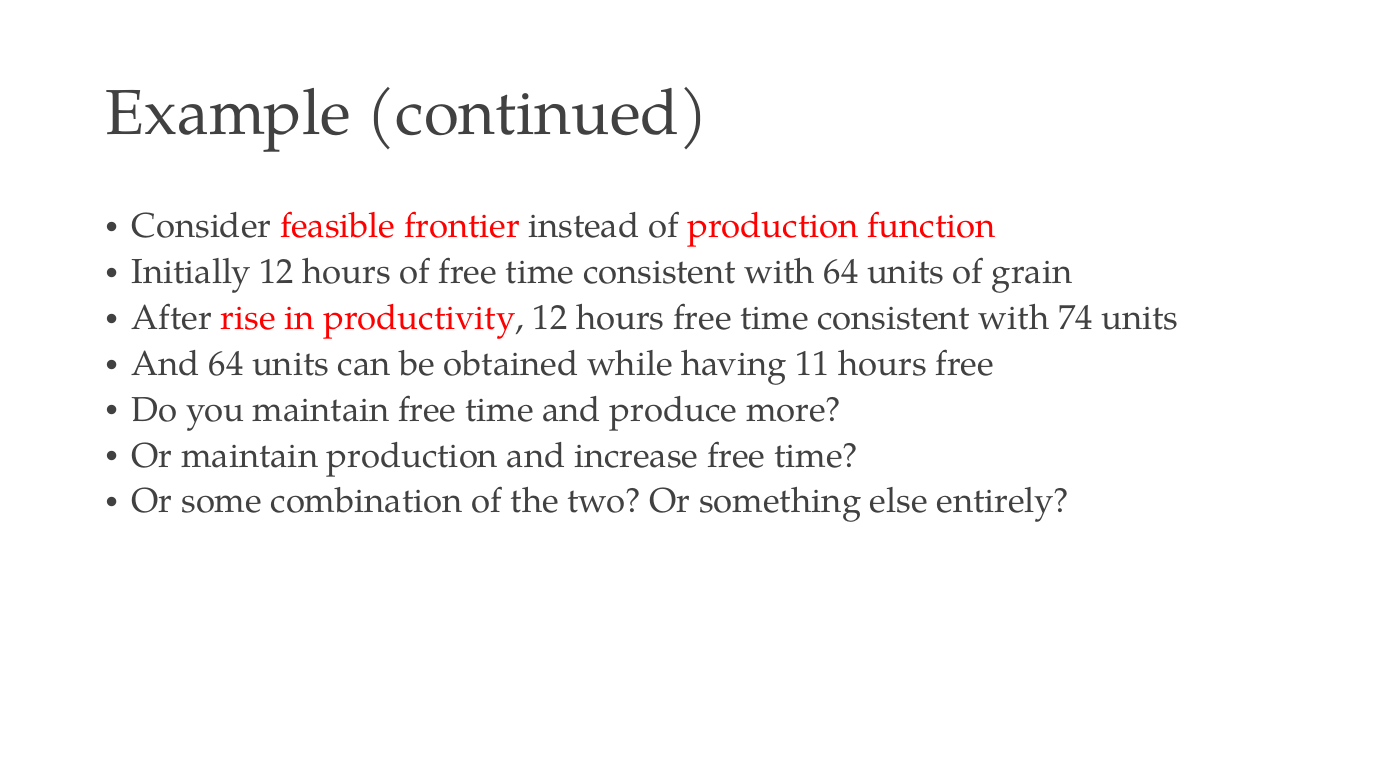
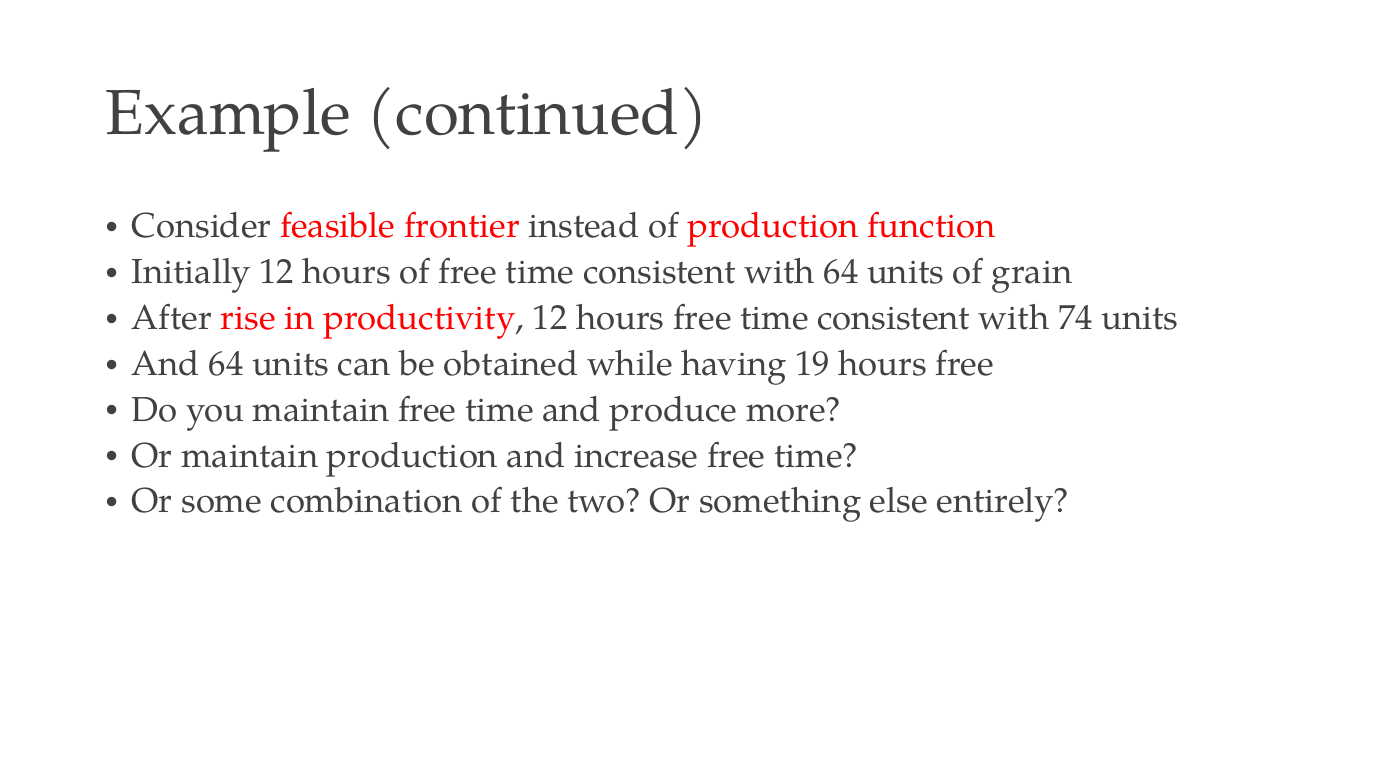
11: 11 -> 19 (813, 364)
